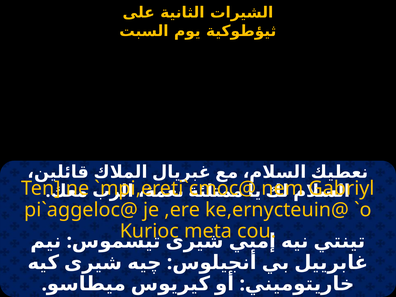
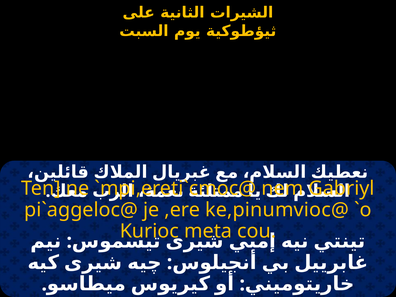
ke,ernycteuin@: ke,ernycteuin@ -> ke,pinumvioc@ (277, 210)
